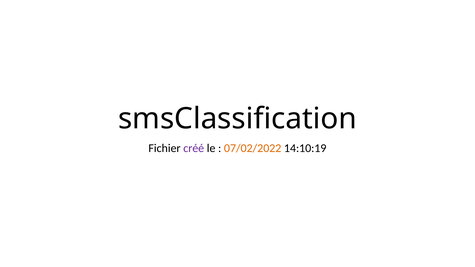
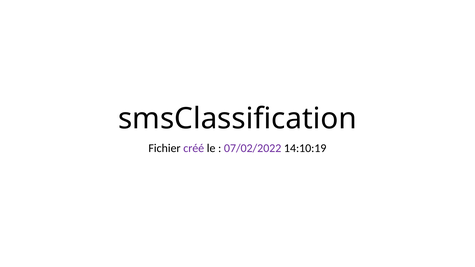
07/02/2022 colour: orange -> purple (253, 148)
